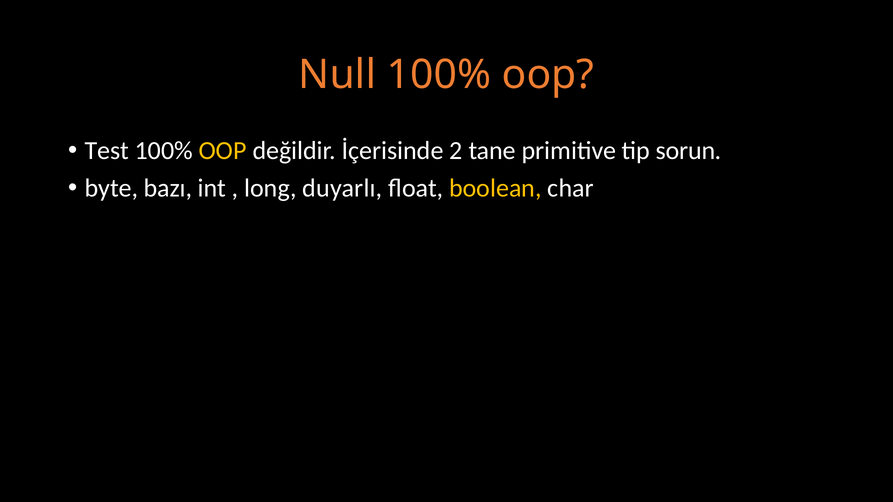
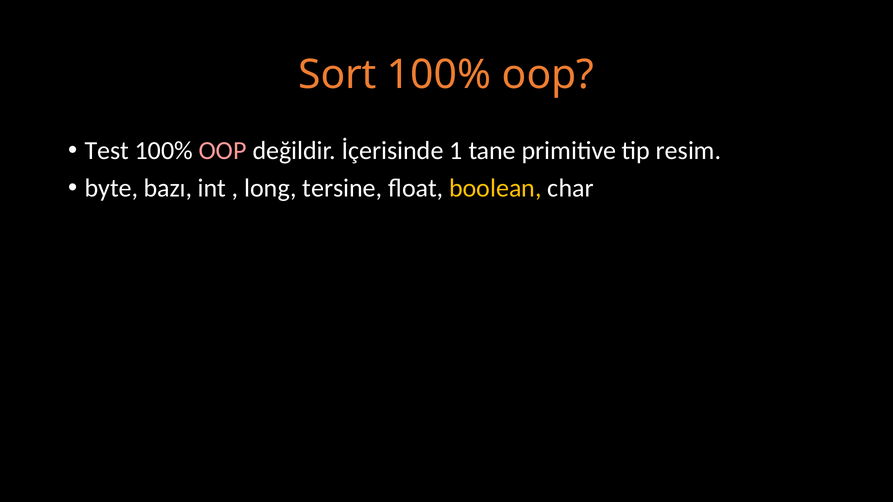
Null: Null -> Sort (337, 75)
OOP colour: yellow -> pink (223, 151)
2: 2 -> 1 (456, 151)
sorun: sorun -> resim (689, 151)
duyarlı: duyarlı -> tersine (342, 188)
